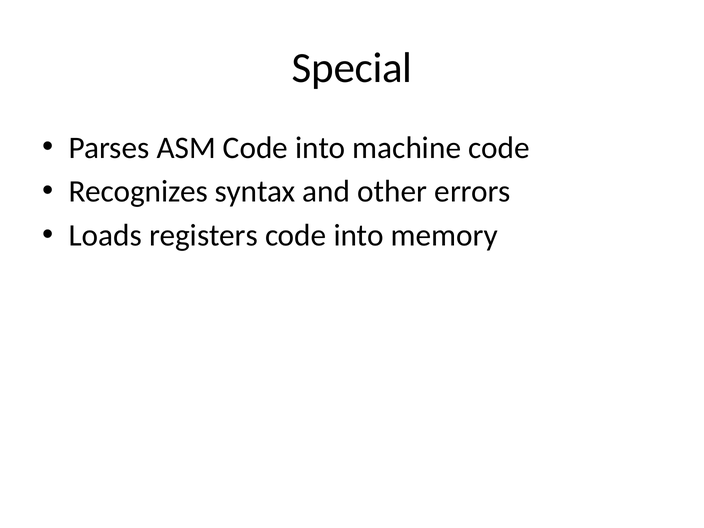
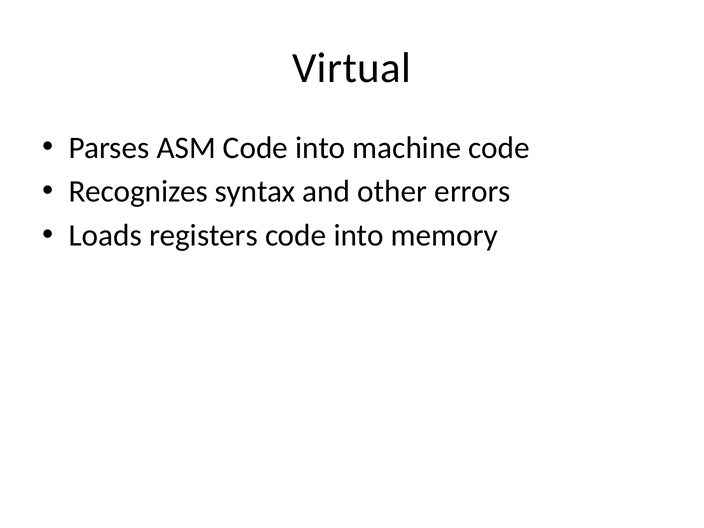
Special: Special -> Virtual (352, 68)
